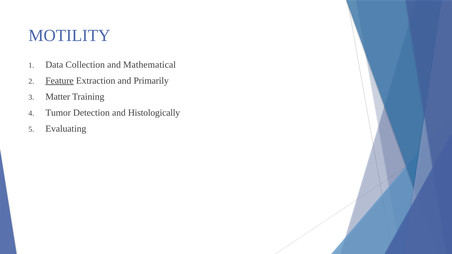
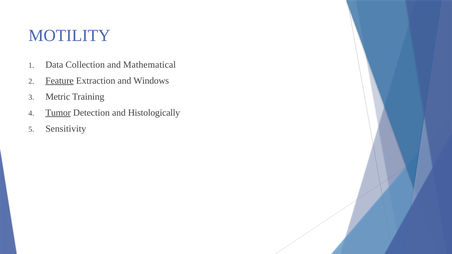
Primarily: Primarily -> Windows (151, 81)
Matter: Matter -> Metric (58, 97)
Tumor underline: none -> present (58, 113)
Evaluating: Evaluating -> Sensitivity (66, 129)
